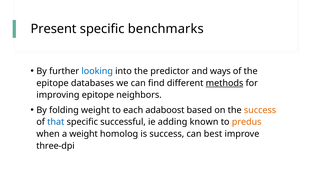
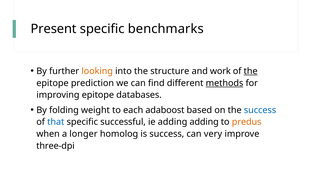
looking colour: blue -> orange (97, 71)
predictor: predictor -> structure (170, 71)
ways: ways -> work (220, 71)
the underline: none -> present (251, 71)
databases: databases -> prediction (92, 83)
neighbors: neighbors -> databases (139, 95)
success colour: orange -> blue (260, 110)
adding known: known -> adding (204, 122)
a weight: weight -> longer (83, 134)
best: best -> very (213, 134)
